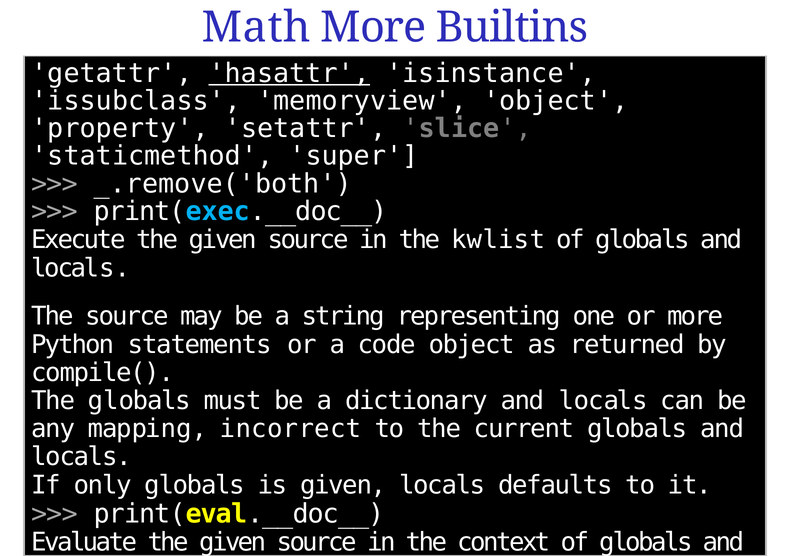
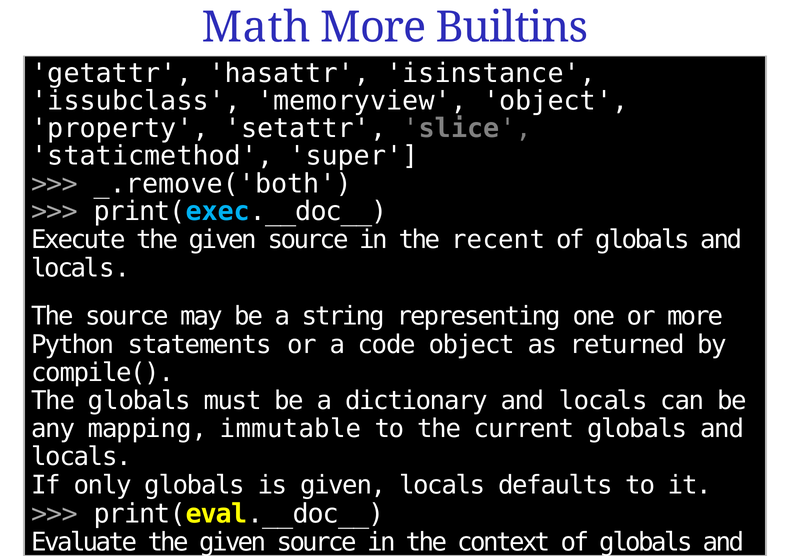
hasattr underline: present -> none (289, 73)
kwlist: kwlist -> recent (498, 240)
incorrect: incorrect -> immutable (291, 429)
